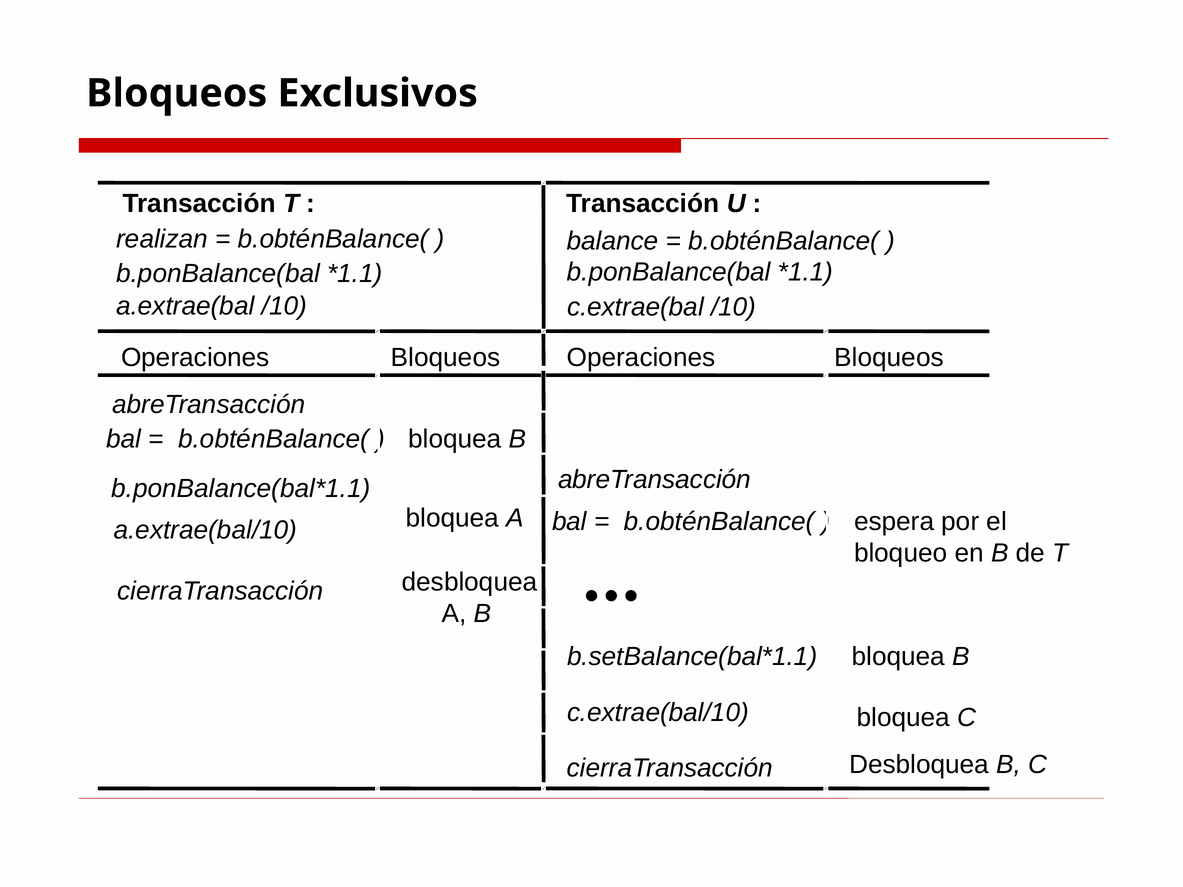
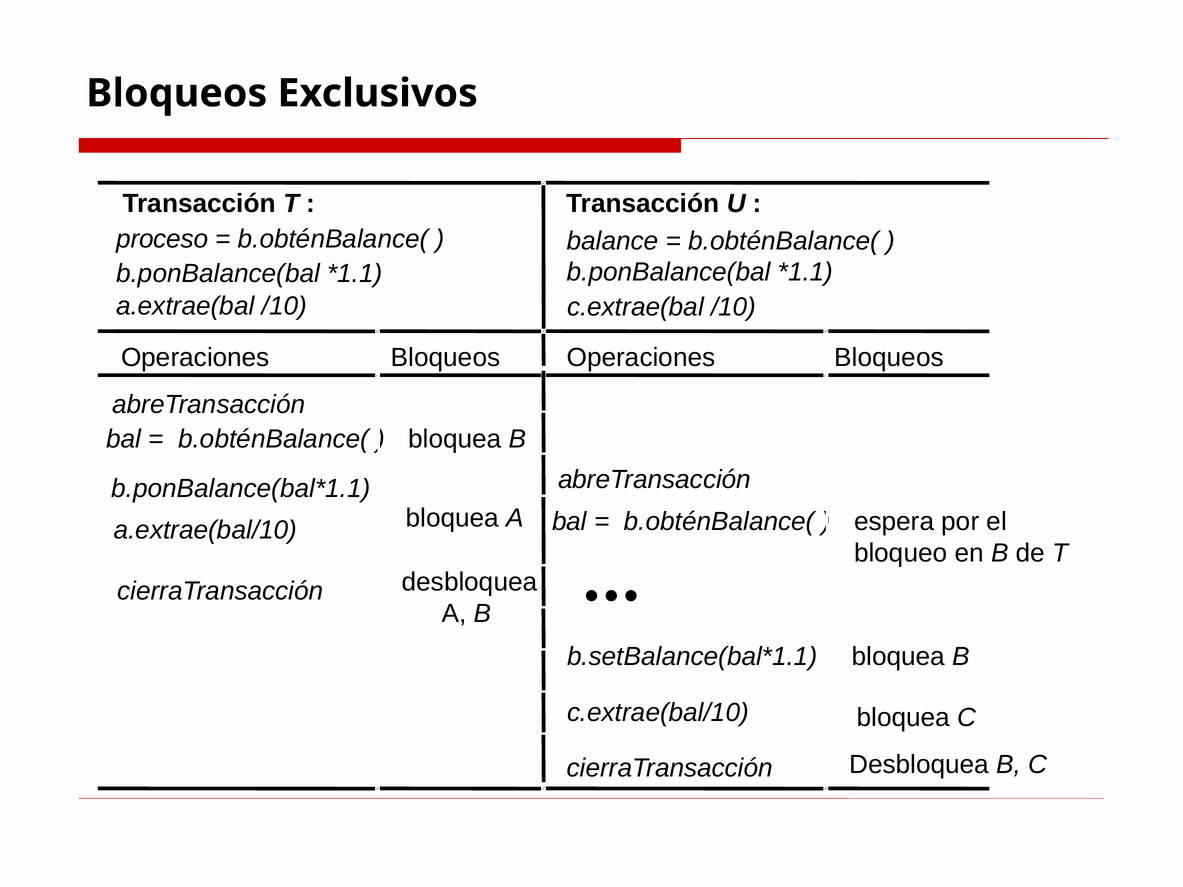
realizan: realizan -> proceso (162, 239)
